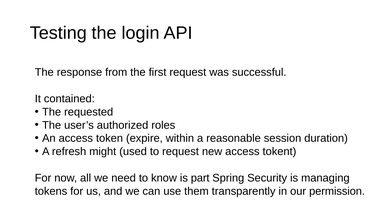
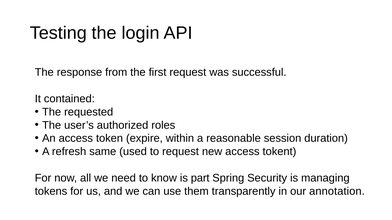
might: might -> same (103, 152)
permission: permission -> annotation (337, 192)
